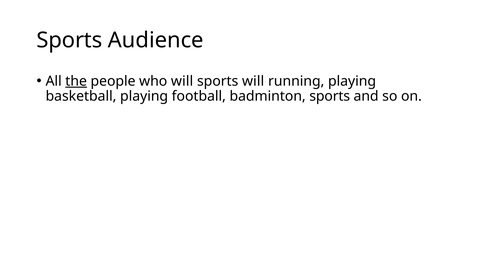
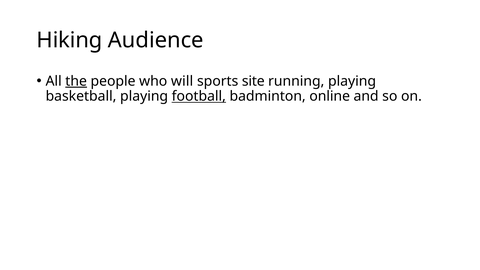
Sports: Sports -> Hiking (69, 40)
sports will: will -> site (253, 81)
football underline: none -> present (199, 96)
badminton sports: sports -> online (330, 96)
